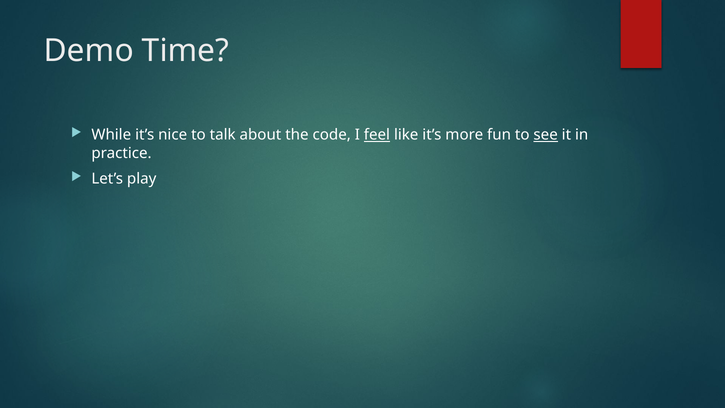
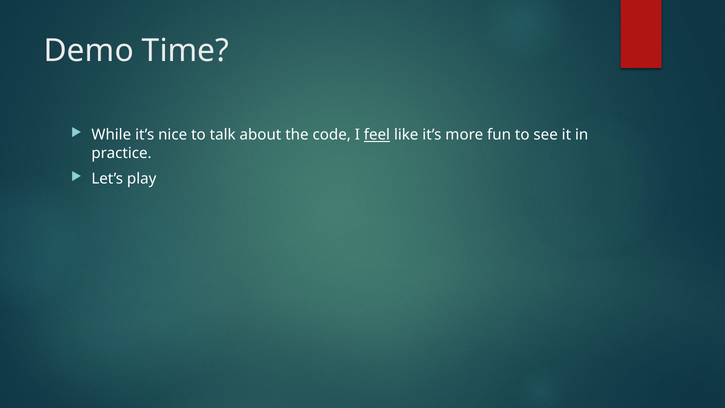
see underline: present -> none (546, 135)
